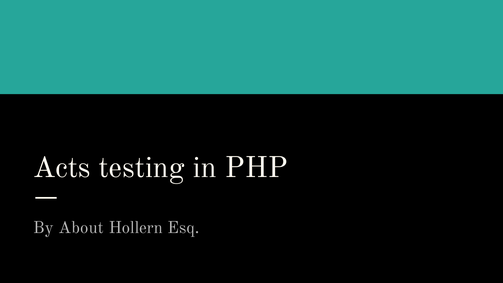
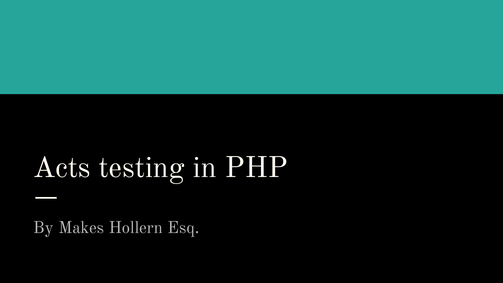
About: About -> Makes (81, 228)
